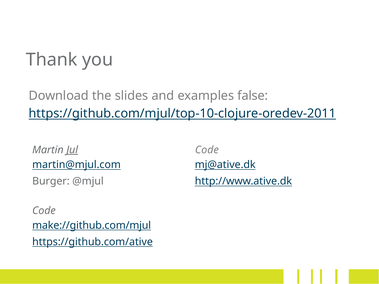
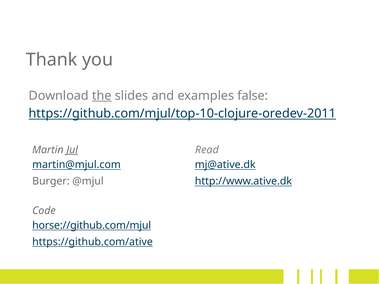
the underline: none -> present (102, 96)
Code: Code -> Read (207, 150)
make://github.com/mjul: make://github.com/mjul -> horse://github.com/mjul (92, 226)
